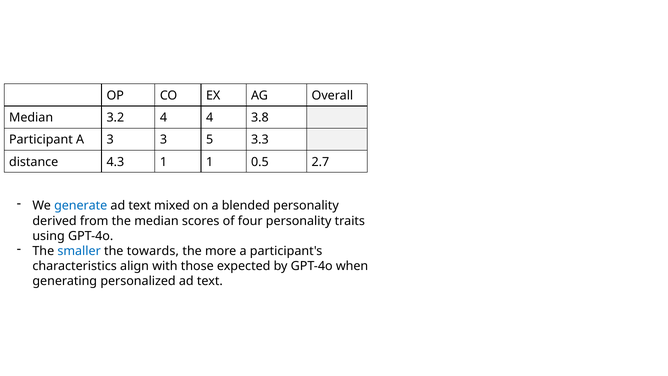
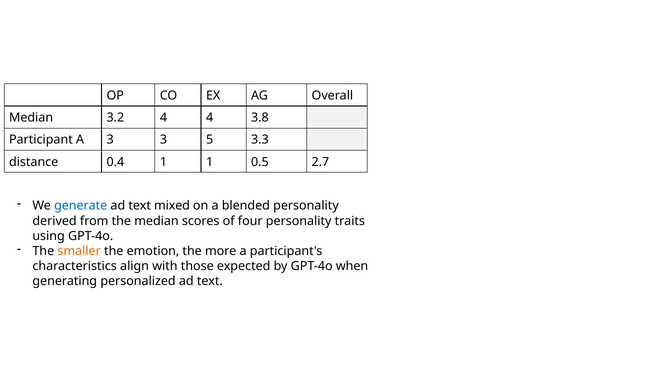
4.3: 4.3 -> 0.4 (115, 162)
smaller colour: blue -> orange (79, 251)
towards: towards -> emotion (153, 251)
